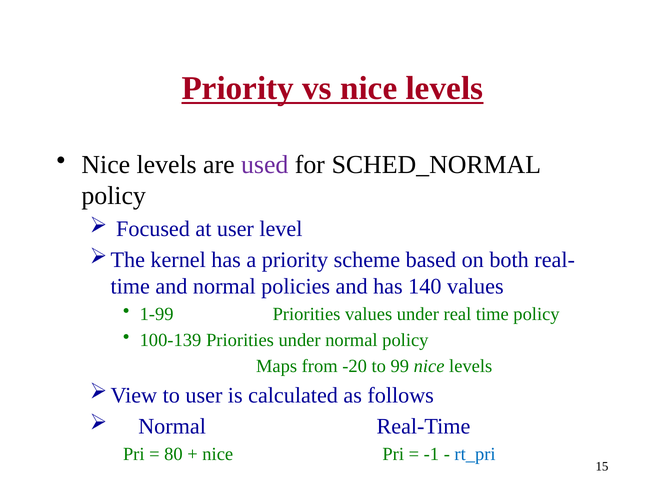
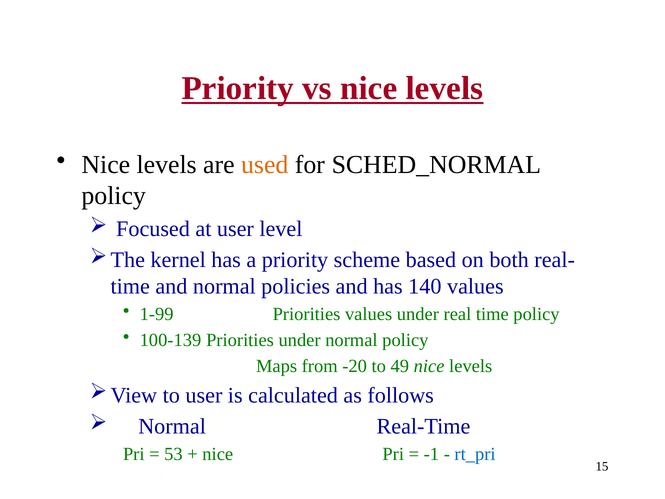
used colour: purple -> orange (265, 165)
99: 99 -> 49 (400, 366)
80: 80 -> 53 (173, 454)
